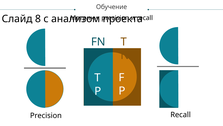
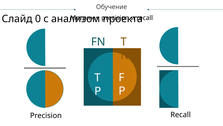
8: 8 -> 0 (38, 19)
